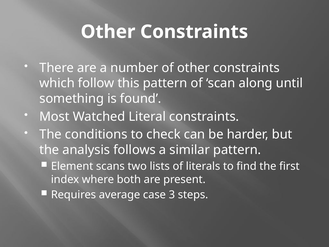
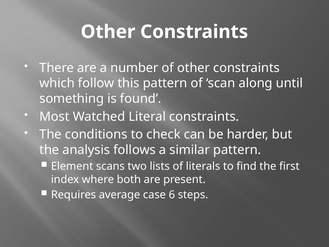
3: 3 -> 6 (172, 195)
